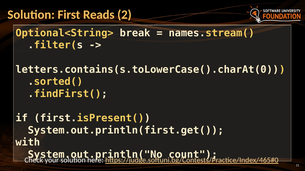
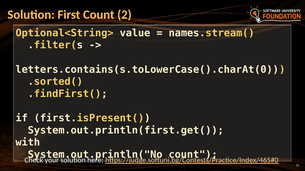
First Reads: Reads -> Count (99, 15)
break: break -> value (135, 33)
